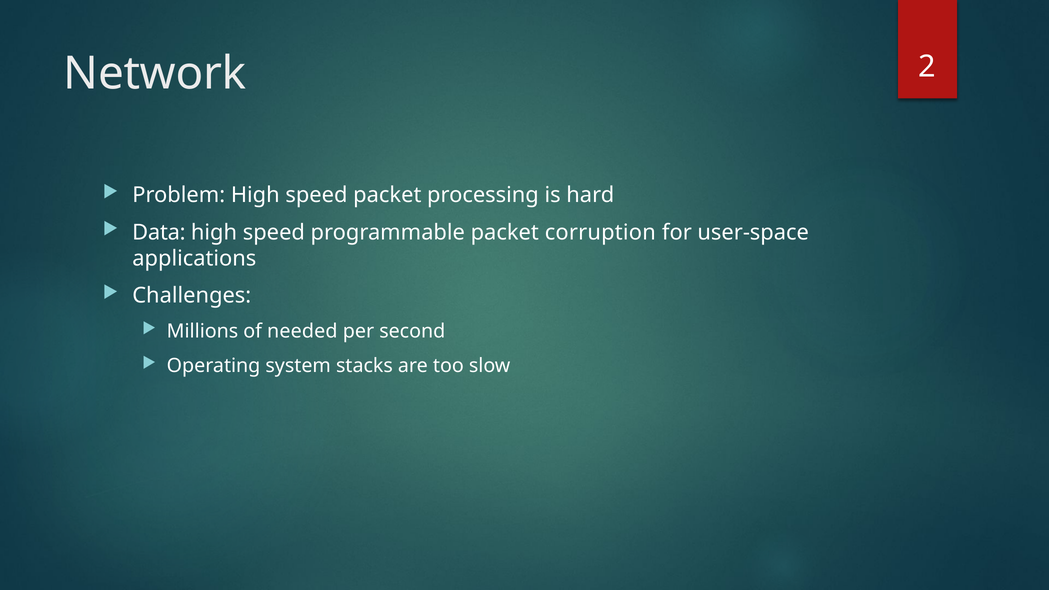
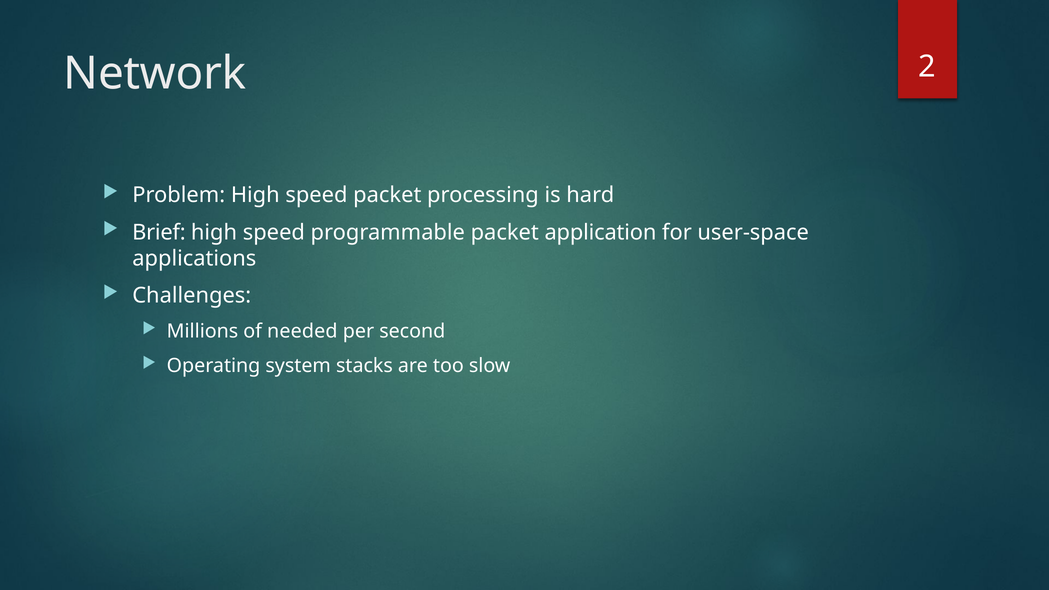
Data: Data -> Brief (159, 232)
corruption: corruption -> application (600, 232)
